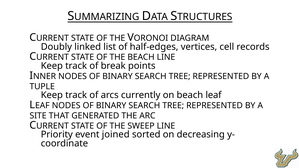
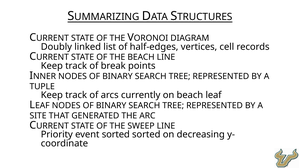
event joined: joined -> sorted (116, 135)
